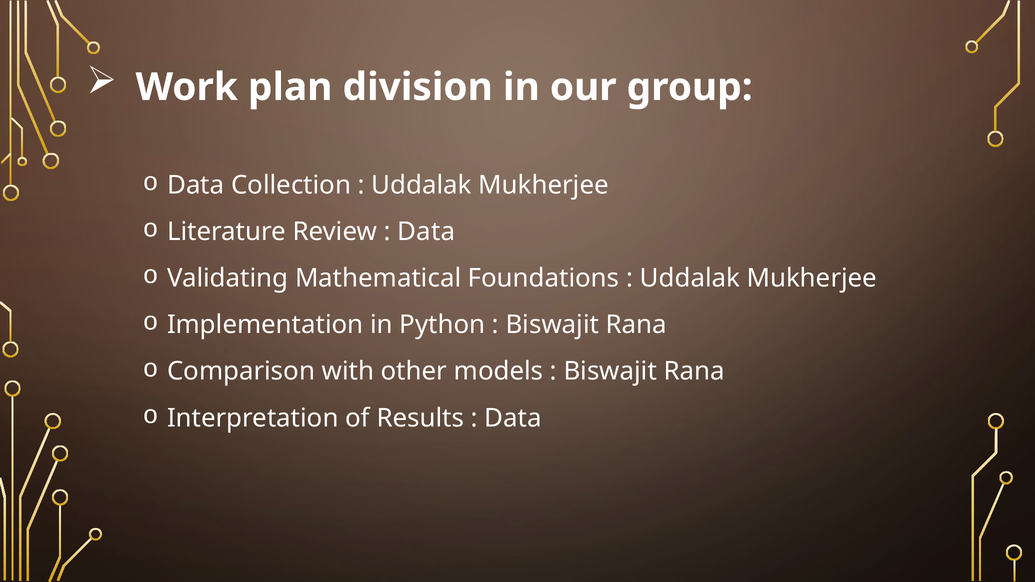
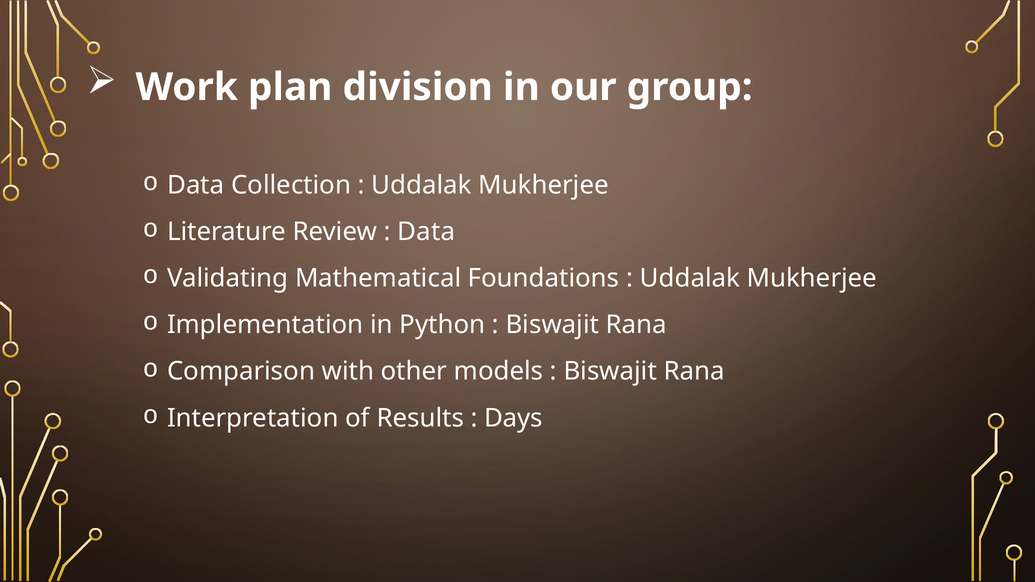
Data: Data -> Days (513, 418)
